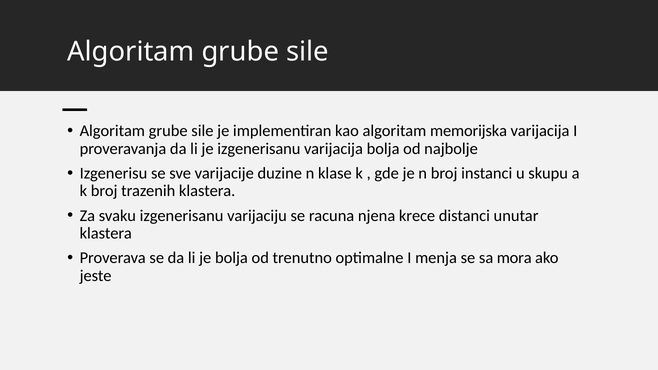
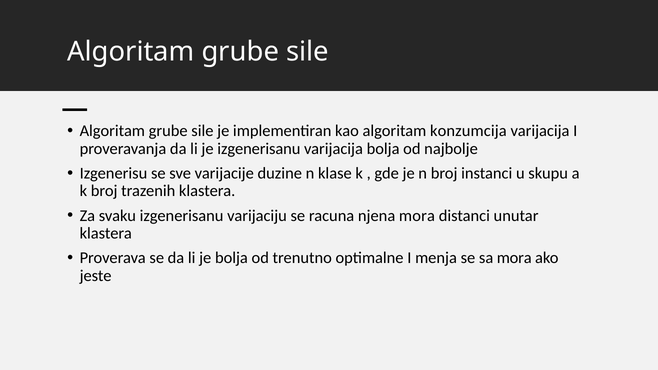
memorijska: memorijska -> konzumcija (468, 131)
njena krece: krece -> mora (417, 216)
